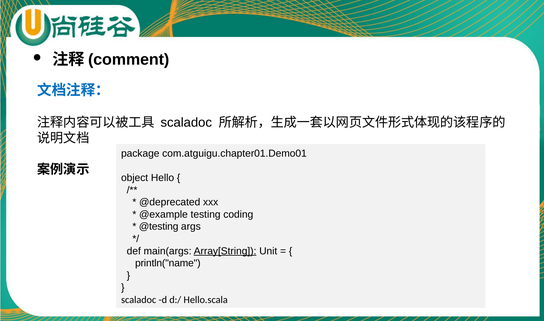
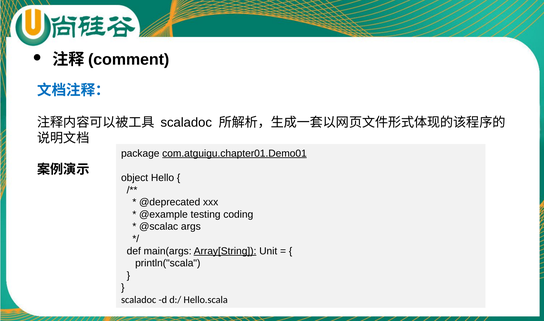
com.atguigu.chapter01.Demo01 underline: none -> present (234, 153)
@testing: @testing -> @scalac (159, 226)
println("name: println("name -> println("scala (168, 263)
